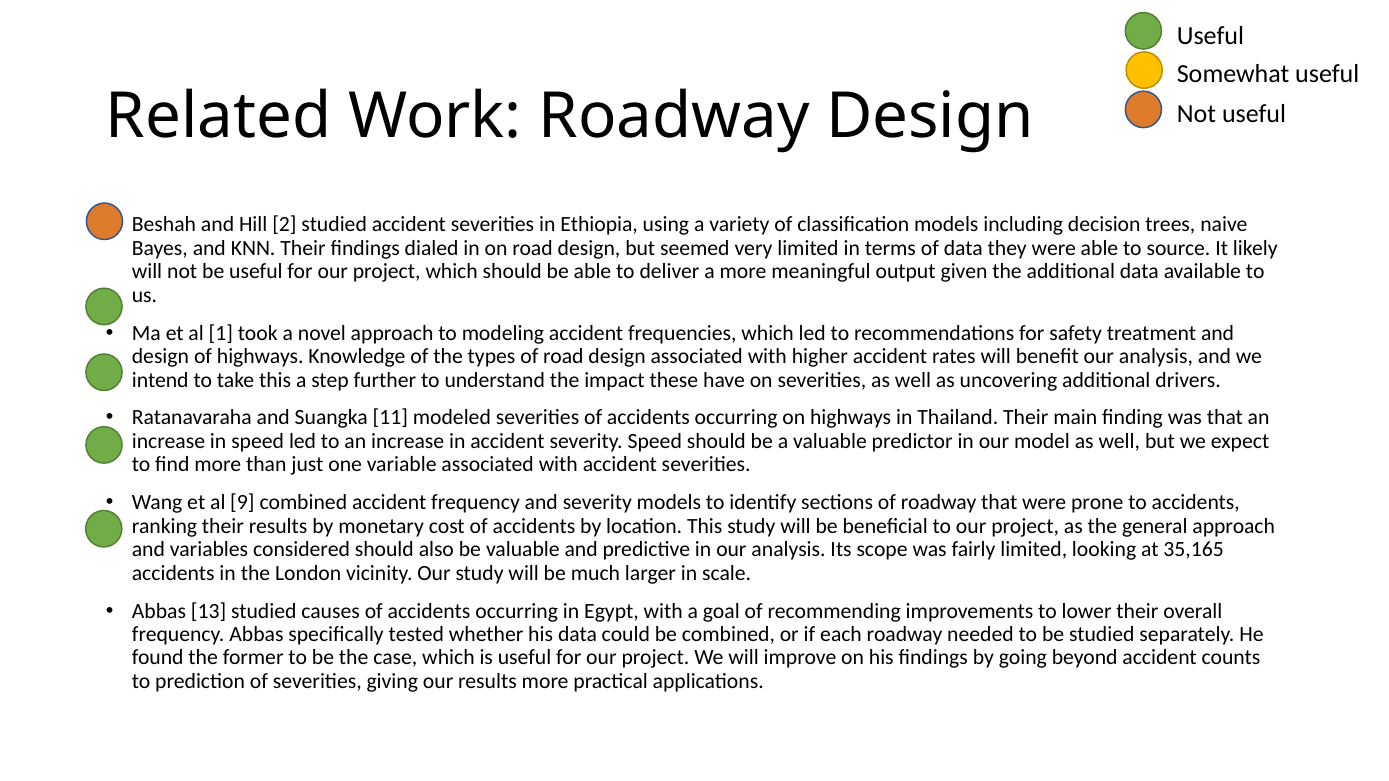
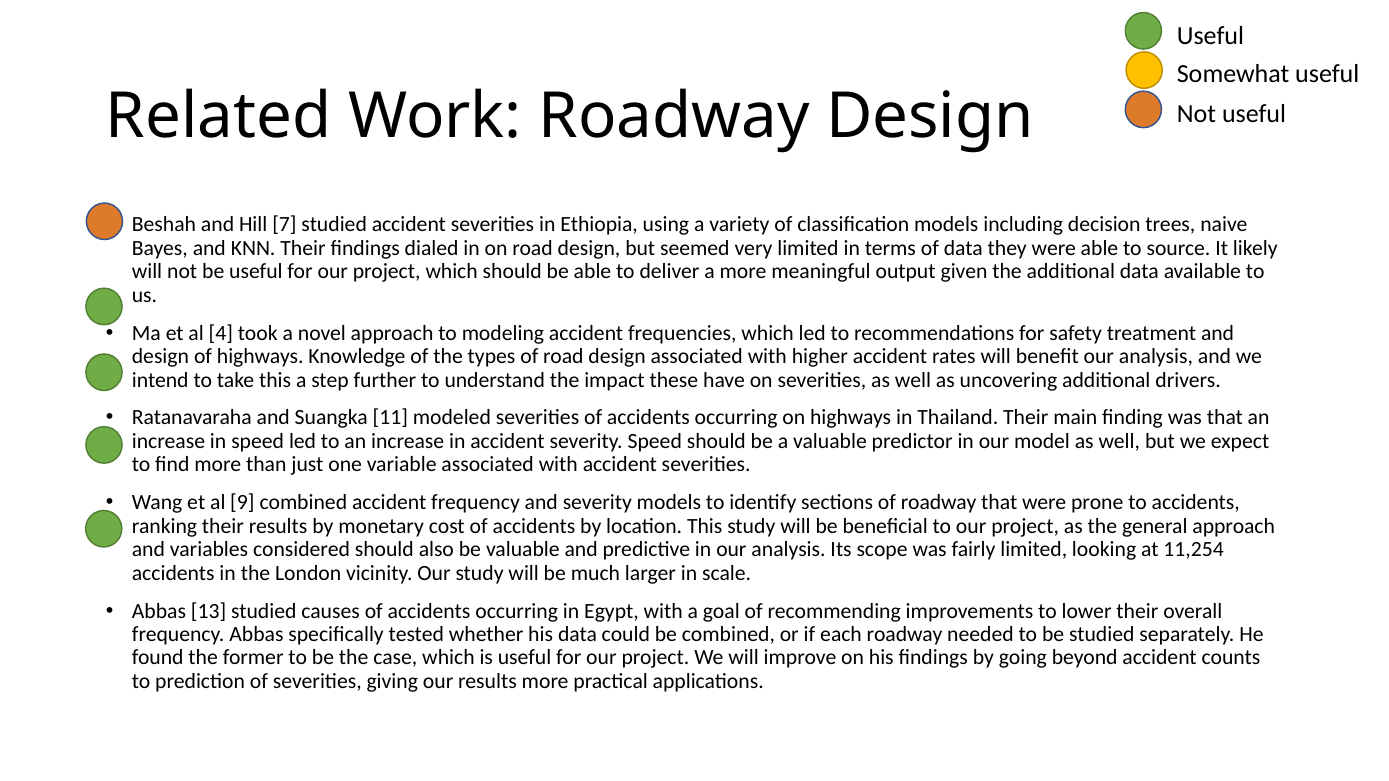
2: 2 -> 7 (284, 225)
1: 1 -> 4 (221, 333)
35,165: 35,165 -> 11,254 (1194, 550)
